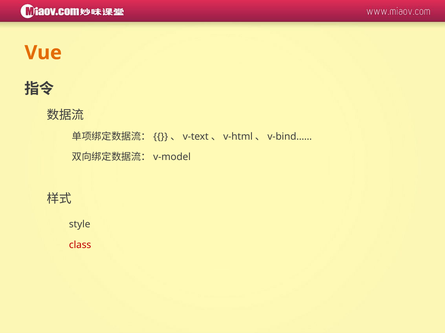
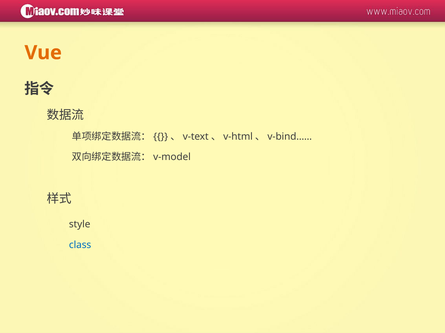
class colour: red -> blue (80, 246)
